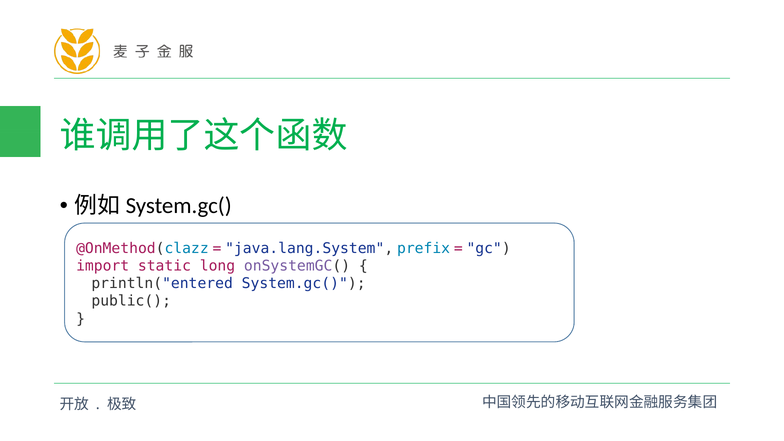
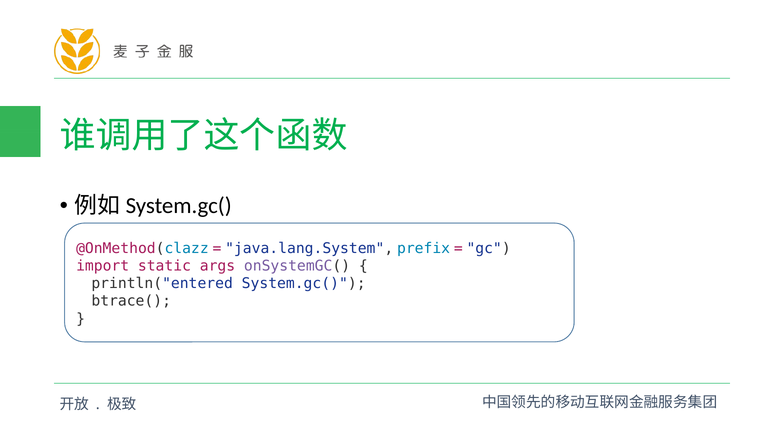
long: long -> args (217, 266)
public(: public( -> btrace( (131, 301)
